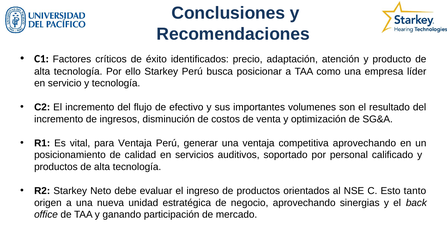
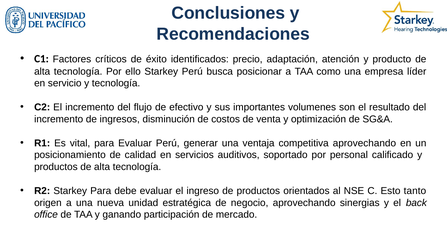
para Ventaja: Ventaja -> Evaluar (135, 143)
Starkey Neto: Neto -> Para (101, 190)
